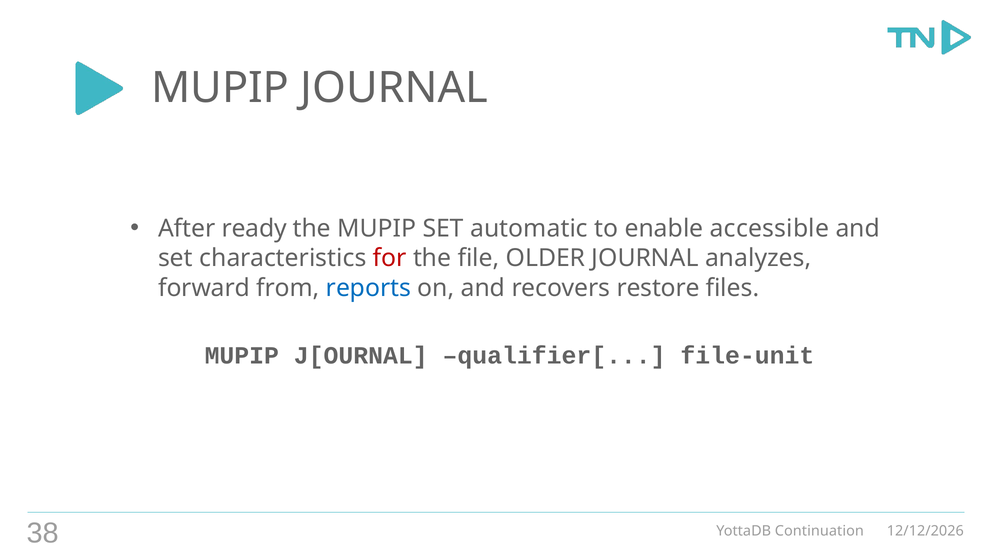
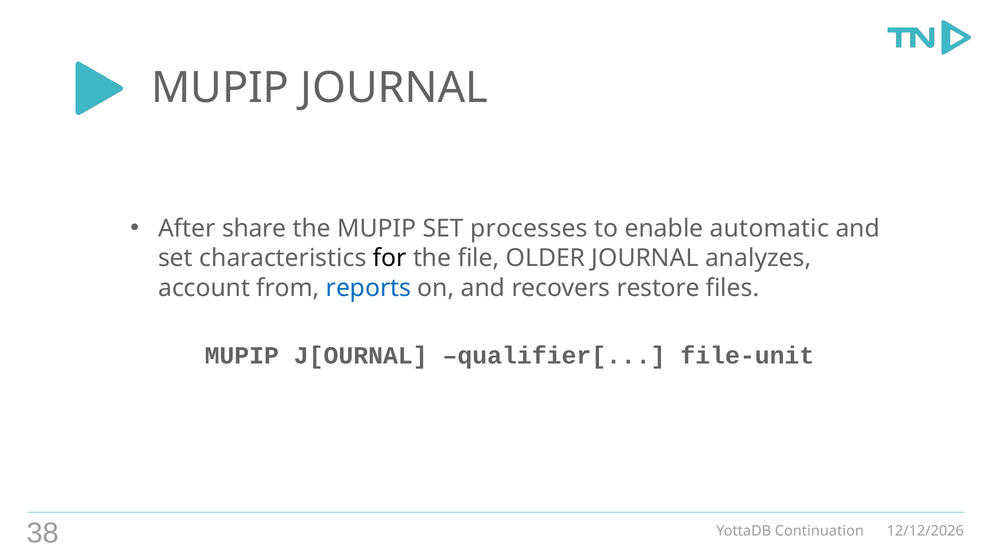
ready: ready -> share (254, 229)
automatic: automatic -> processes (529, 229)
accessible: accessible -> automatic (769, 229)
for colour: red -> black (390, 259)
forward: forward -> account (204, 288)
